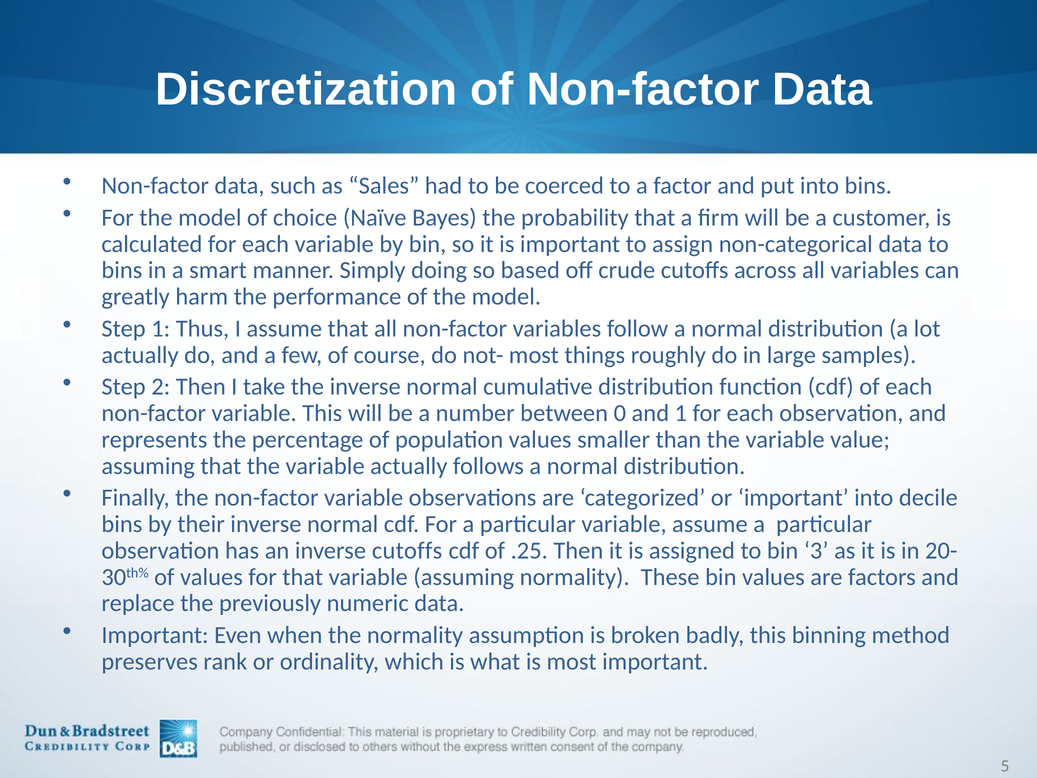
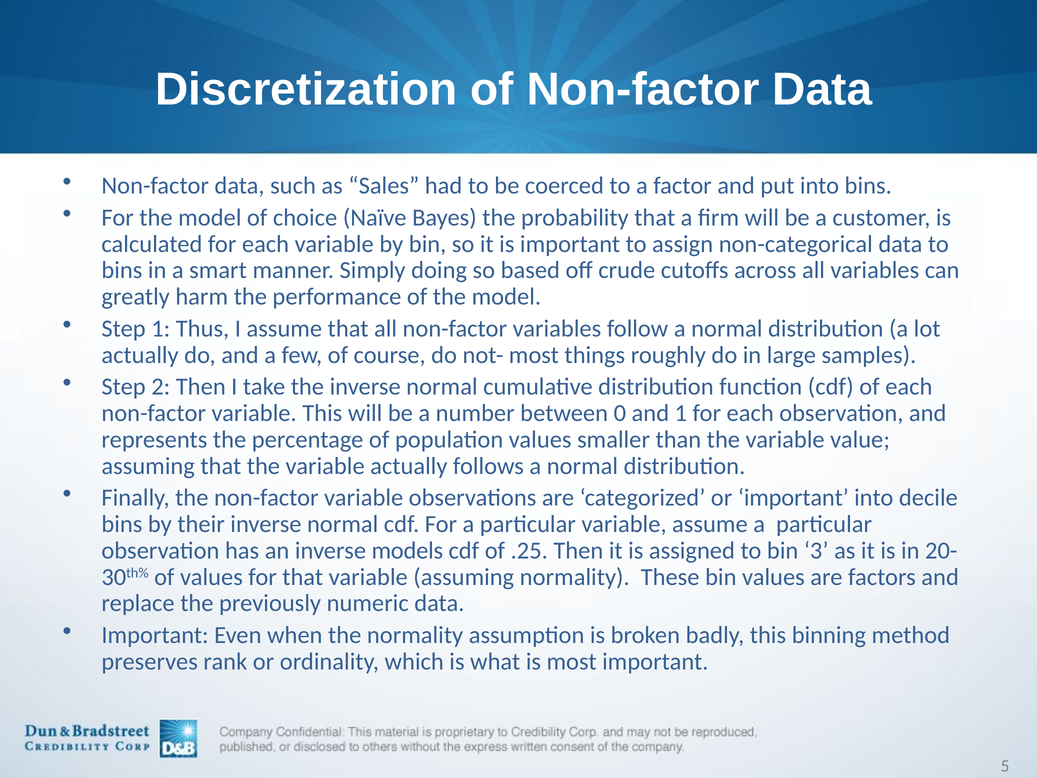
inverse cutoffs: cutoffs -> models (407, 550)
